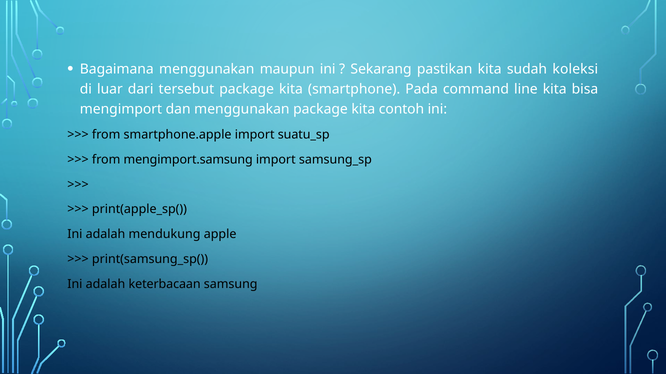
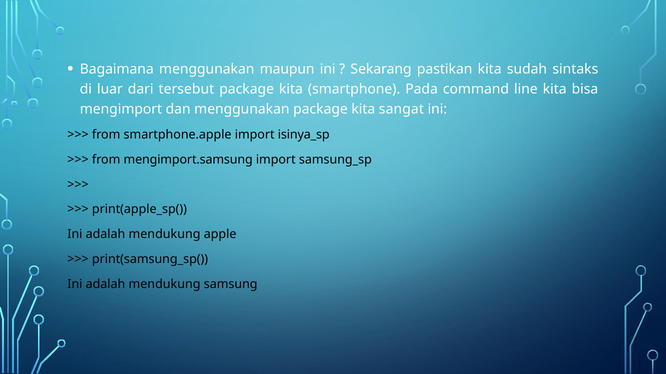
koleksi: koleksi -> sintaks (575, 69)
contoh: contoh -> sangat (401, 109)
suatu_sp: suatu_sp -> isinya_sp (304, 135)
keterbacaan: keterbacaan -> mendukung (165, 284)
